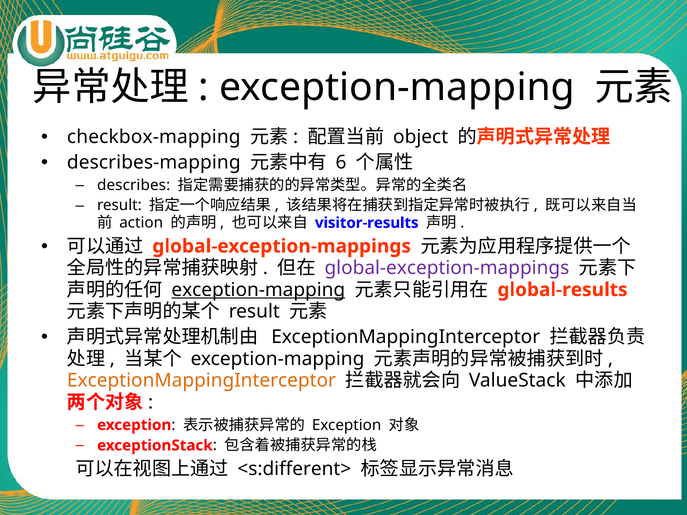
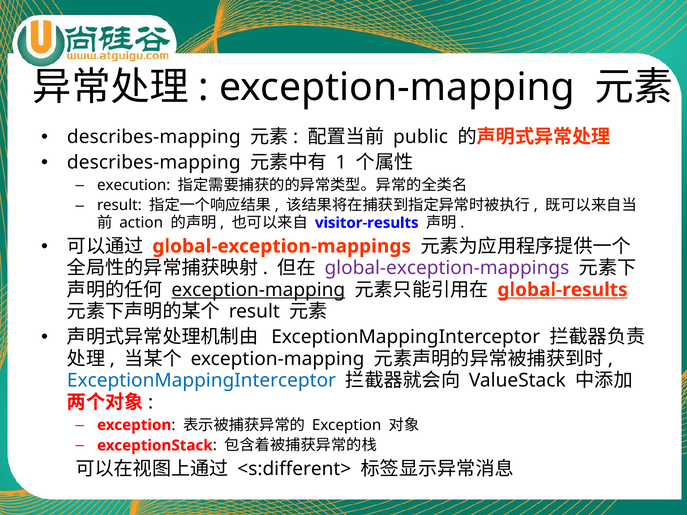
checkbox-mapping: checkbox-mapping -> describes-mapping (154, 137)
object: object -> public (421, 137)
6: 6 -> 1 (341, 163)
describes: describes -> execution (134, 185)
global-results underline: none -> present (562, 290)
ExceptionMappingInterceptor colour: orange -> blue (201, 381)
